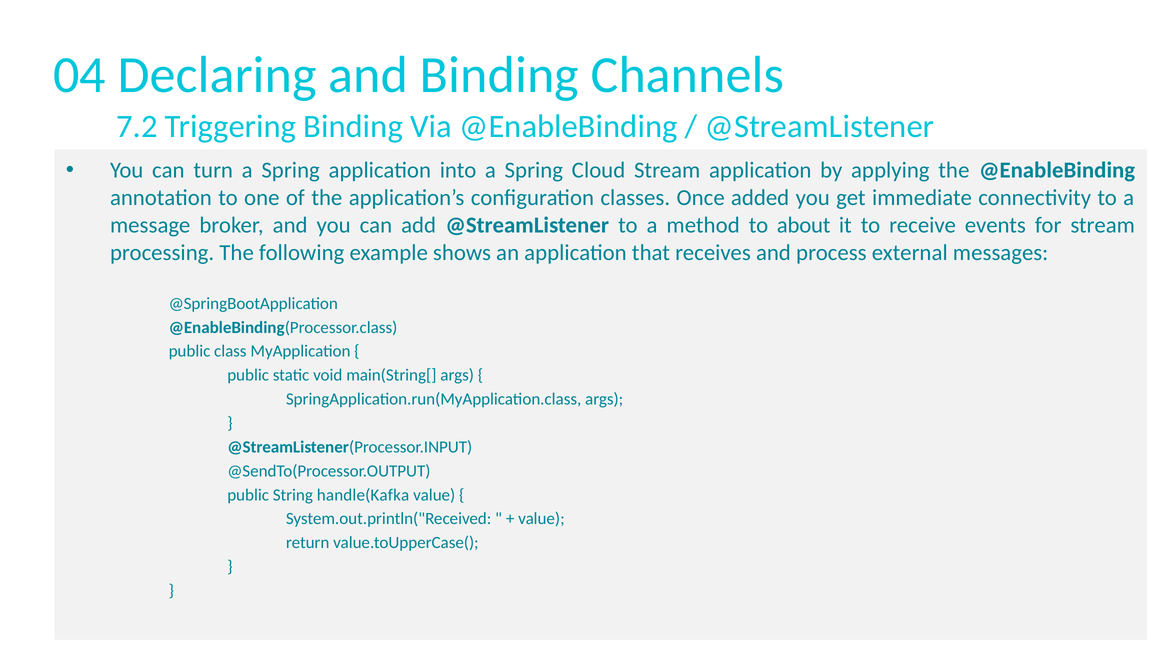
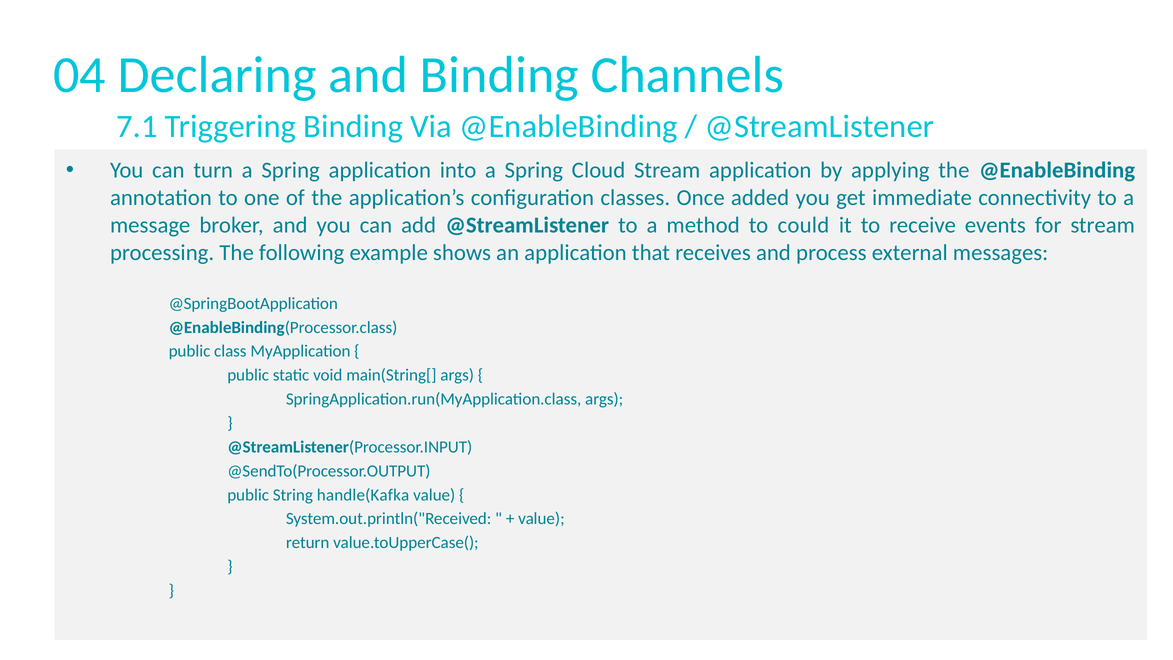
7.2: 7.2 -> 7.1 (137, 127)
about: about -> could (803, 225)
